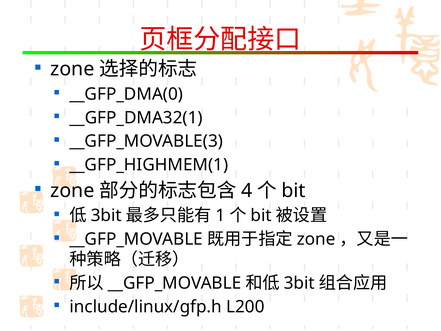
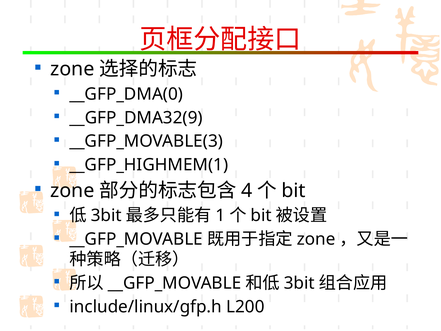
__GFP_DMA32(1: __GFP_DMA32(1 -> __GFP_DMA32(9 (136, 118)
